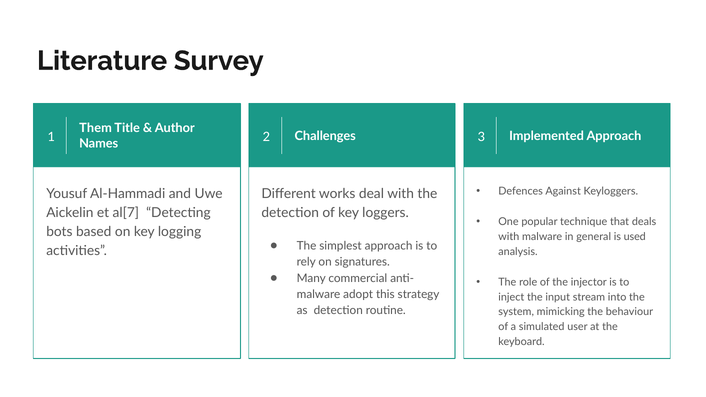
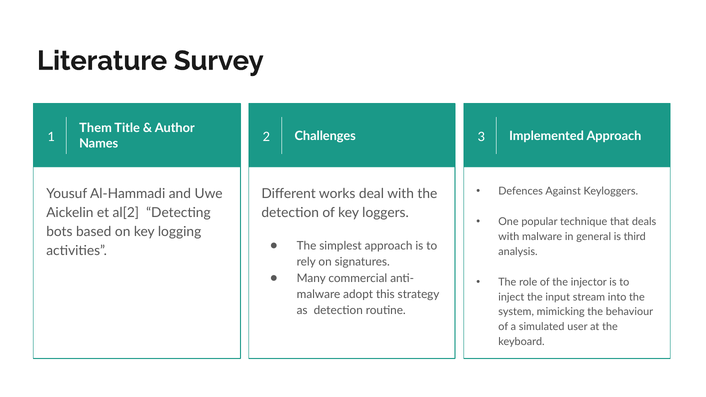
al[7: al[7 -> al[2 (126, 213)
used: used -> third (635, 237)
